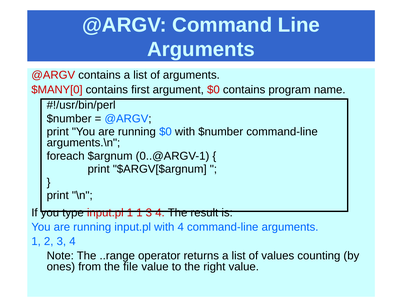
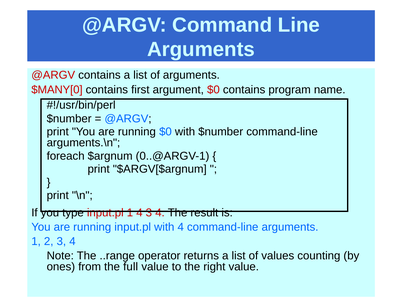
1 1: 1 -> 4 (139, 213)
file: file -> full (131, 266)
